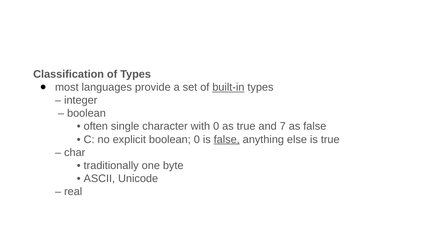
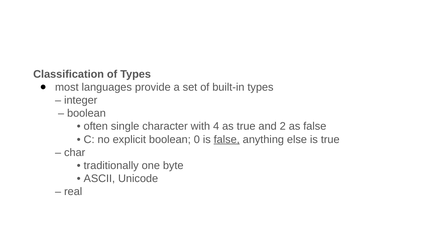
built-in underline: present -> none (228, 87)
with 0: 0 -> 4 (216, 127)
7: 7 -> 2 (283, 127)
